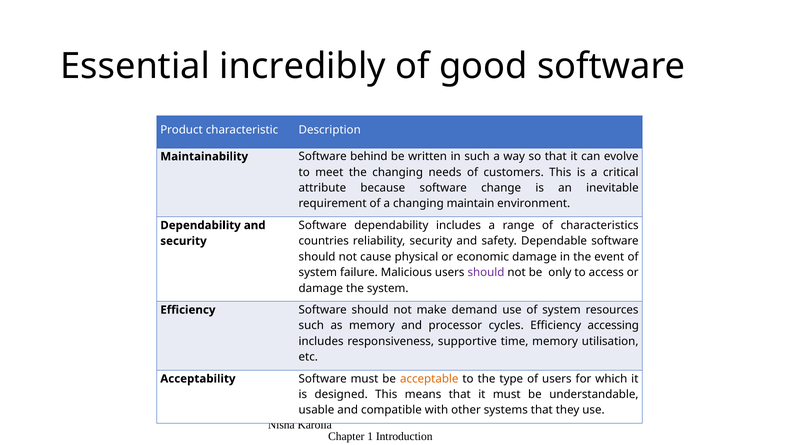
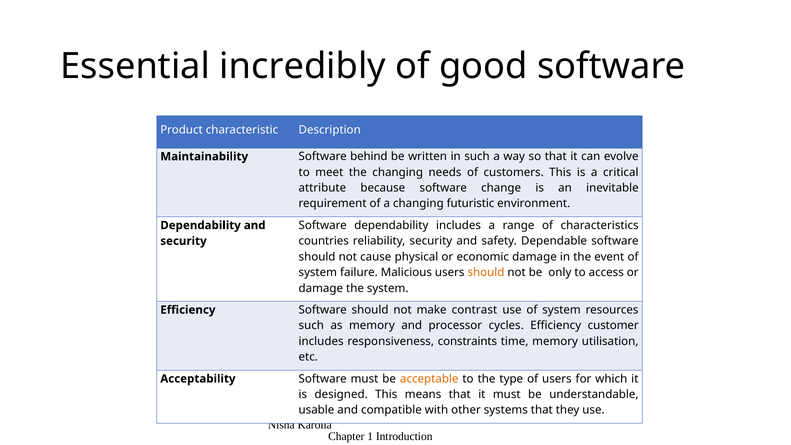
maintain: maintain -> futuristic (471, 204)
should colour: purple -> orange (486, 272)
demand: demand -> contrast (474, 310)
accessing: accessing -> customer (613, 326)
supportive: supportive -> constraints (467, 341)
